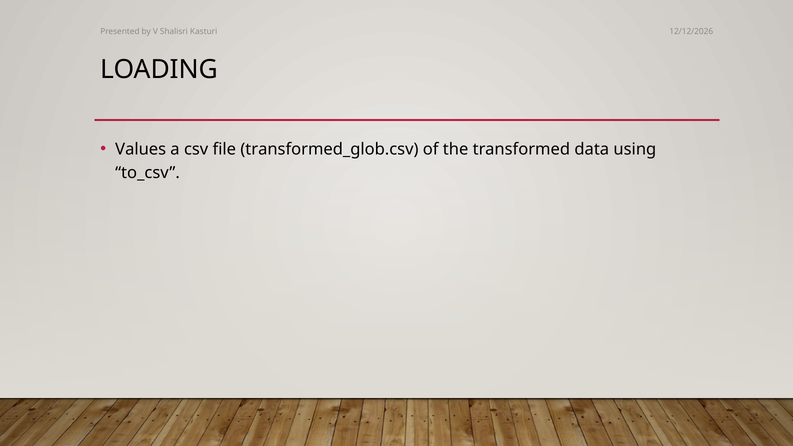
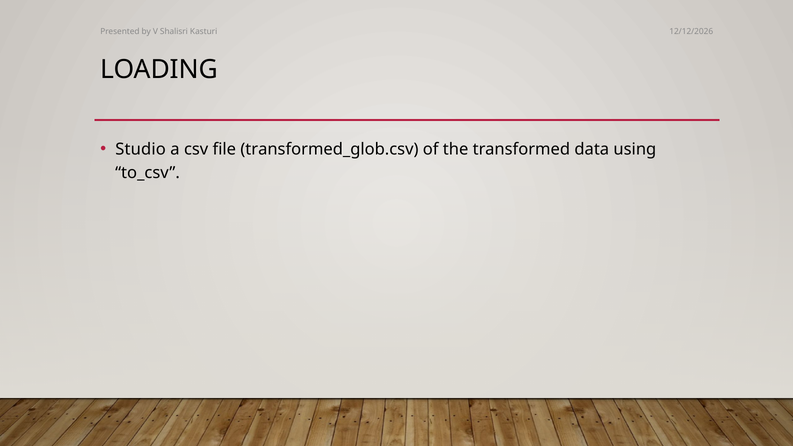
Values: Values -> Studio (141, 149)
